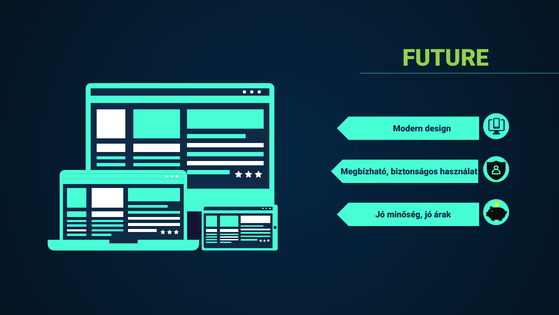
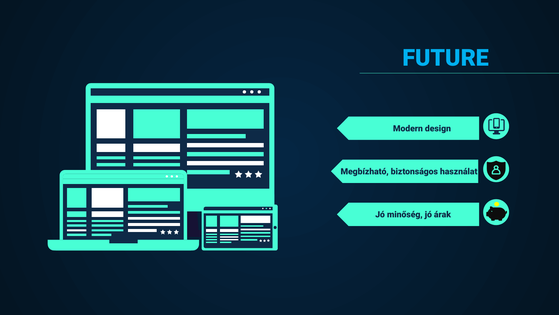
FUTURE colour: light green -> light blue (446, 58)
